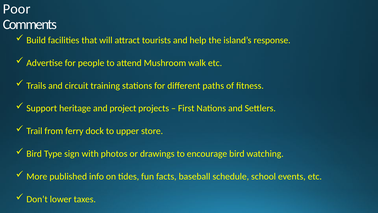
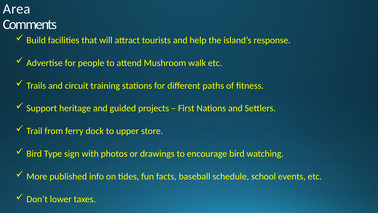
Poor: Poor -> Area (17, 9)
project: project -> guided (123, 108)
